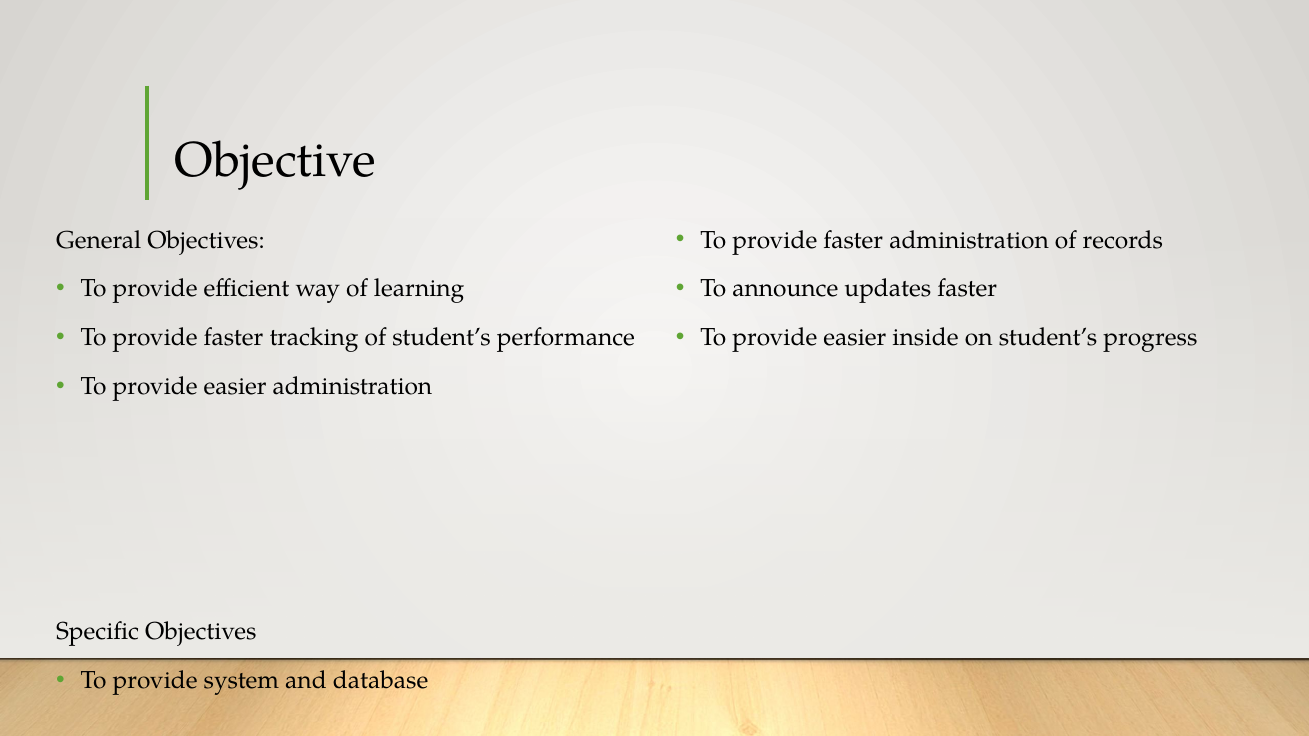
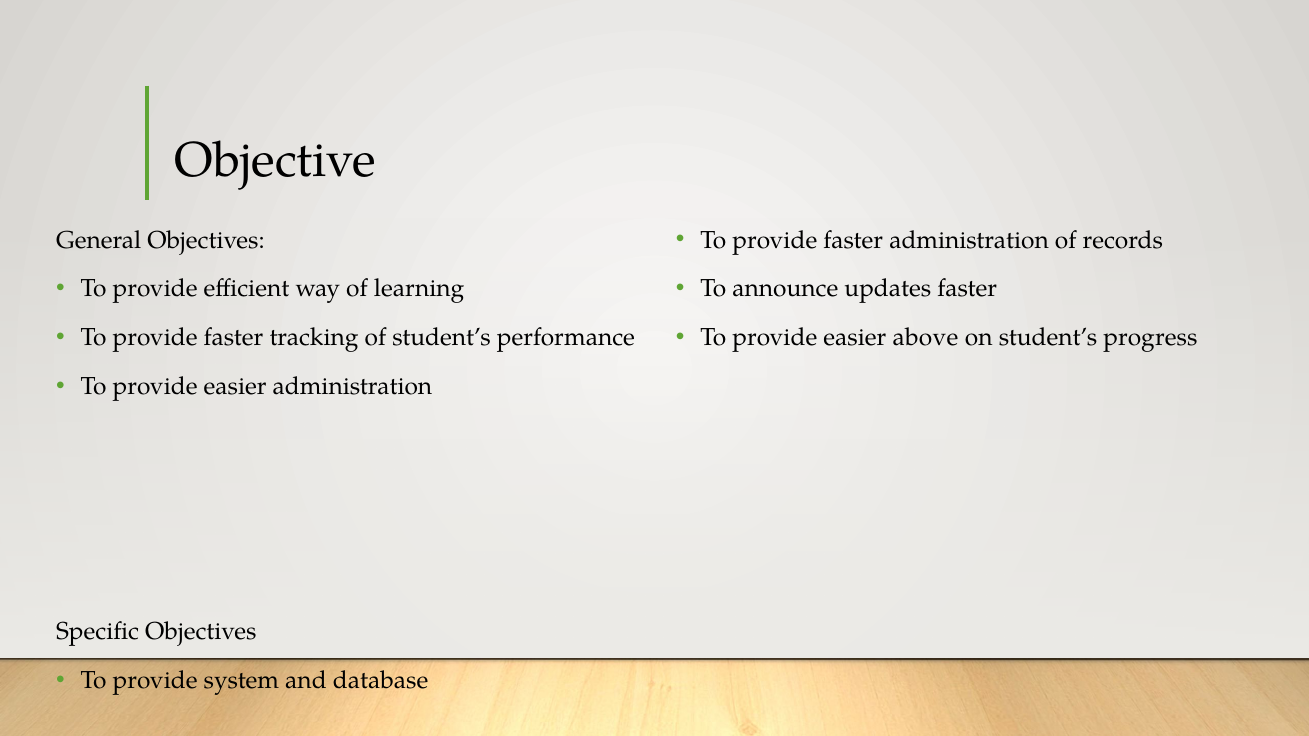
inside: inside -> above (925, 338)
